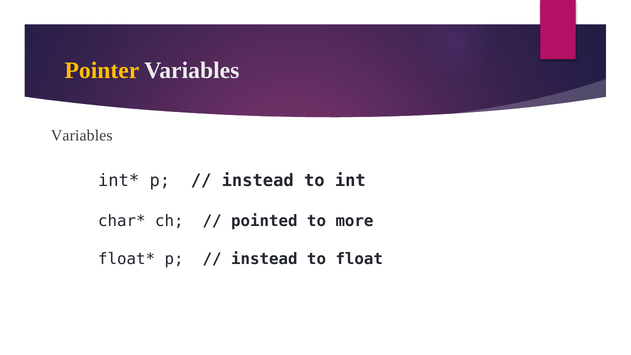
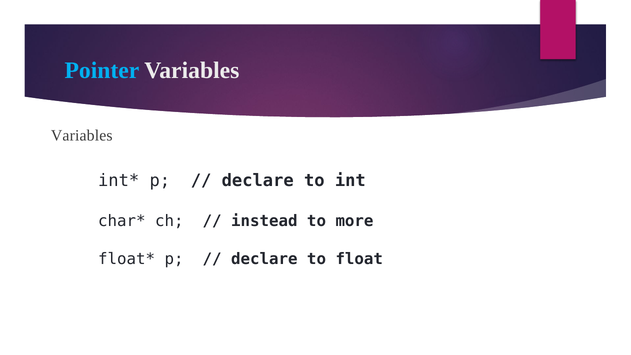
Pointer colour: yellow -> light blue (102, 70)
instead: instead -> declare (258, 181)
pointed: pointed -> instead (264, 221)
instead: instead -> declare (264, 259)
